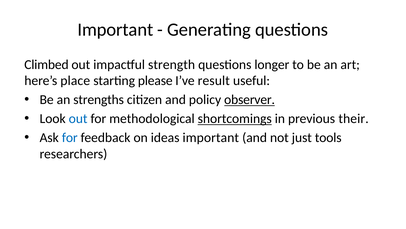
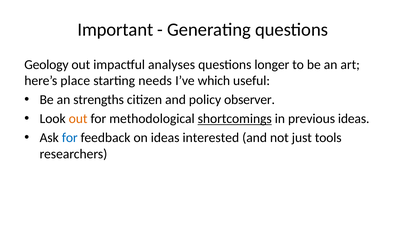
Climbed: Climbed -> Geology (46, 64)
strength: strength -> analyses (172, 64)
please: please -> needs (155, 81)
result: result -> which (214, 81)
observer underline: present -> none (250, 100)
out colour: blue -> orange (78, 119)
previous their: their -> ideas (354, 119)
ideas important: important -> interested (211, 137)
